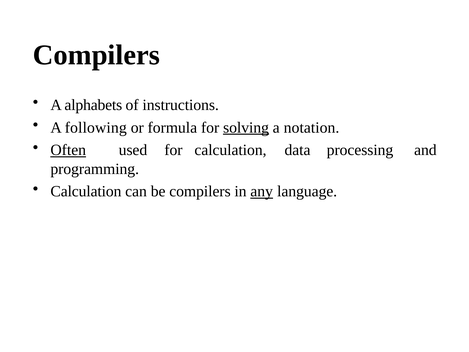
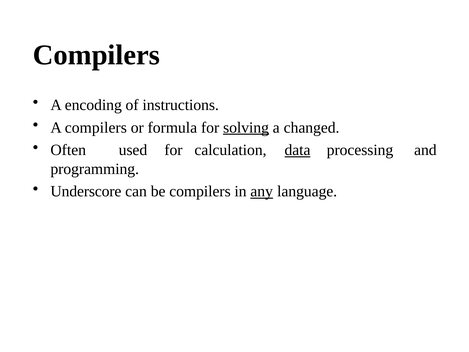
alphabets: alphabets -> encoding (93, 105)
A following: following -> compilers (96, 127)
notation: notation -> changed (312, 127)
Often underline: present -> none (68, 150)
data underline: none -> present (297, 150)
Calculation: Calculation -> Underscore (86, 191)
